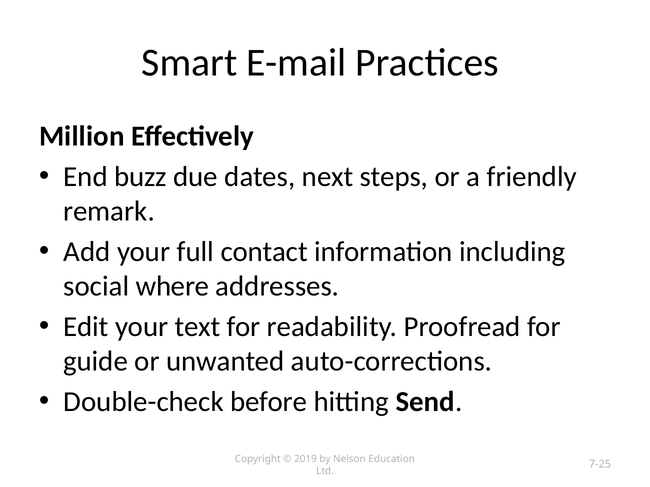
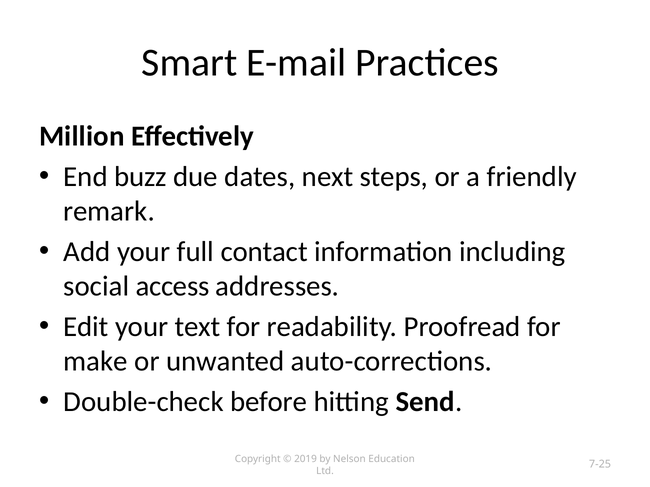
where: where -> access (172, 287)
guide: guide -> make (96, 362)
